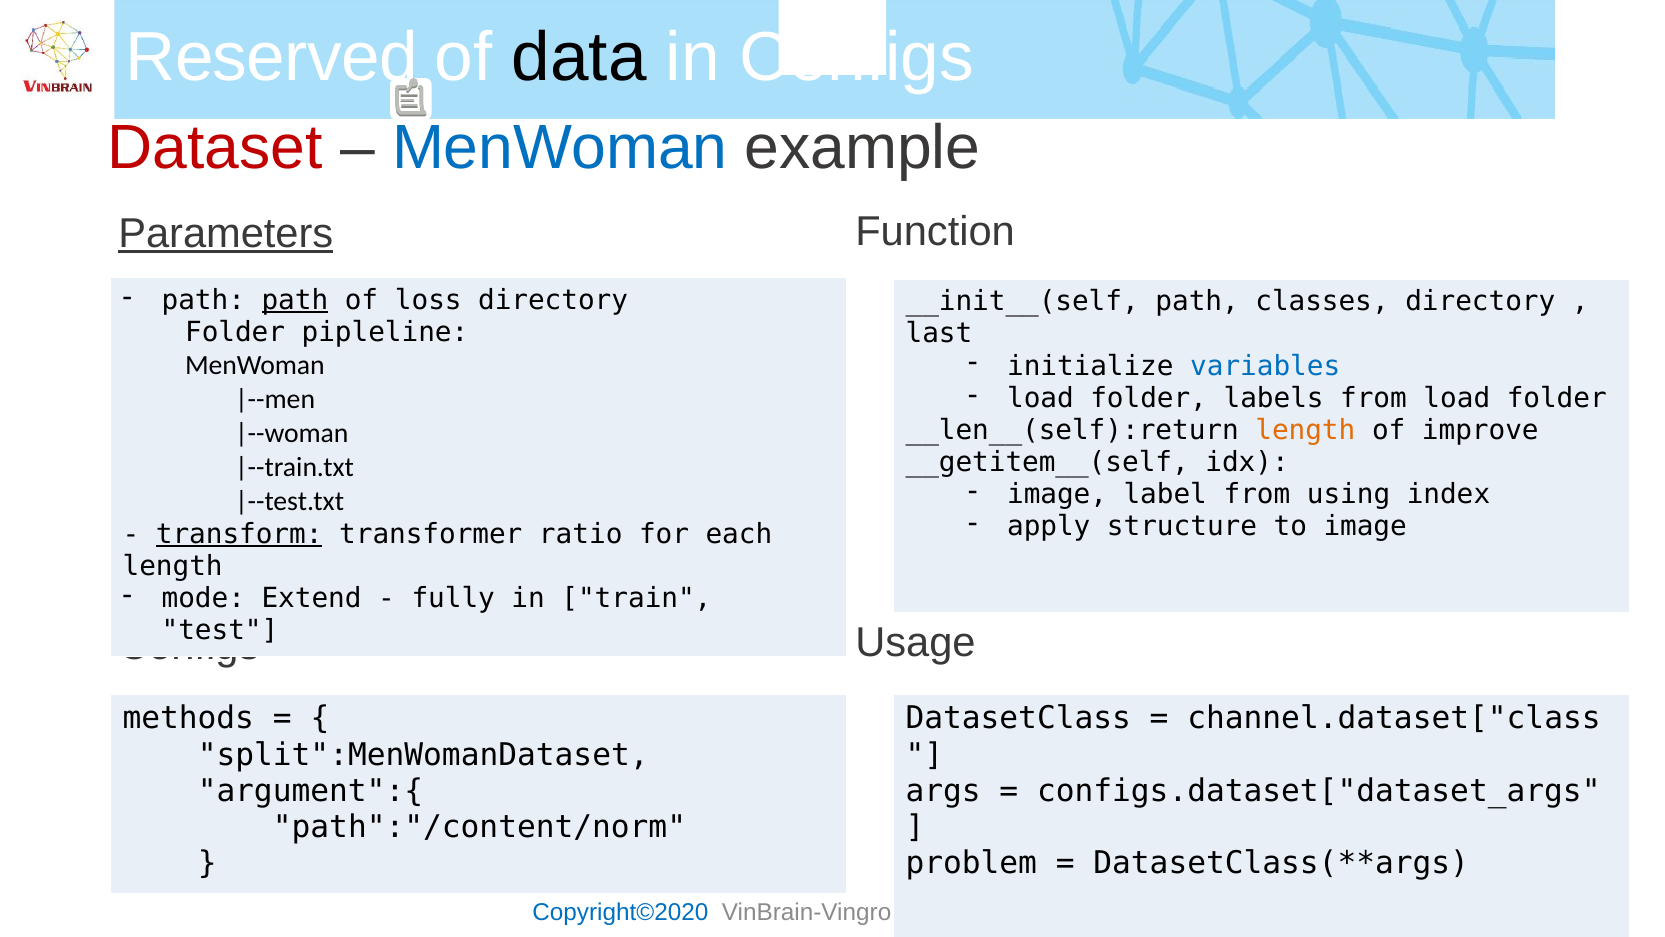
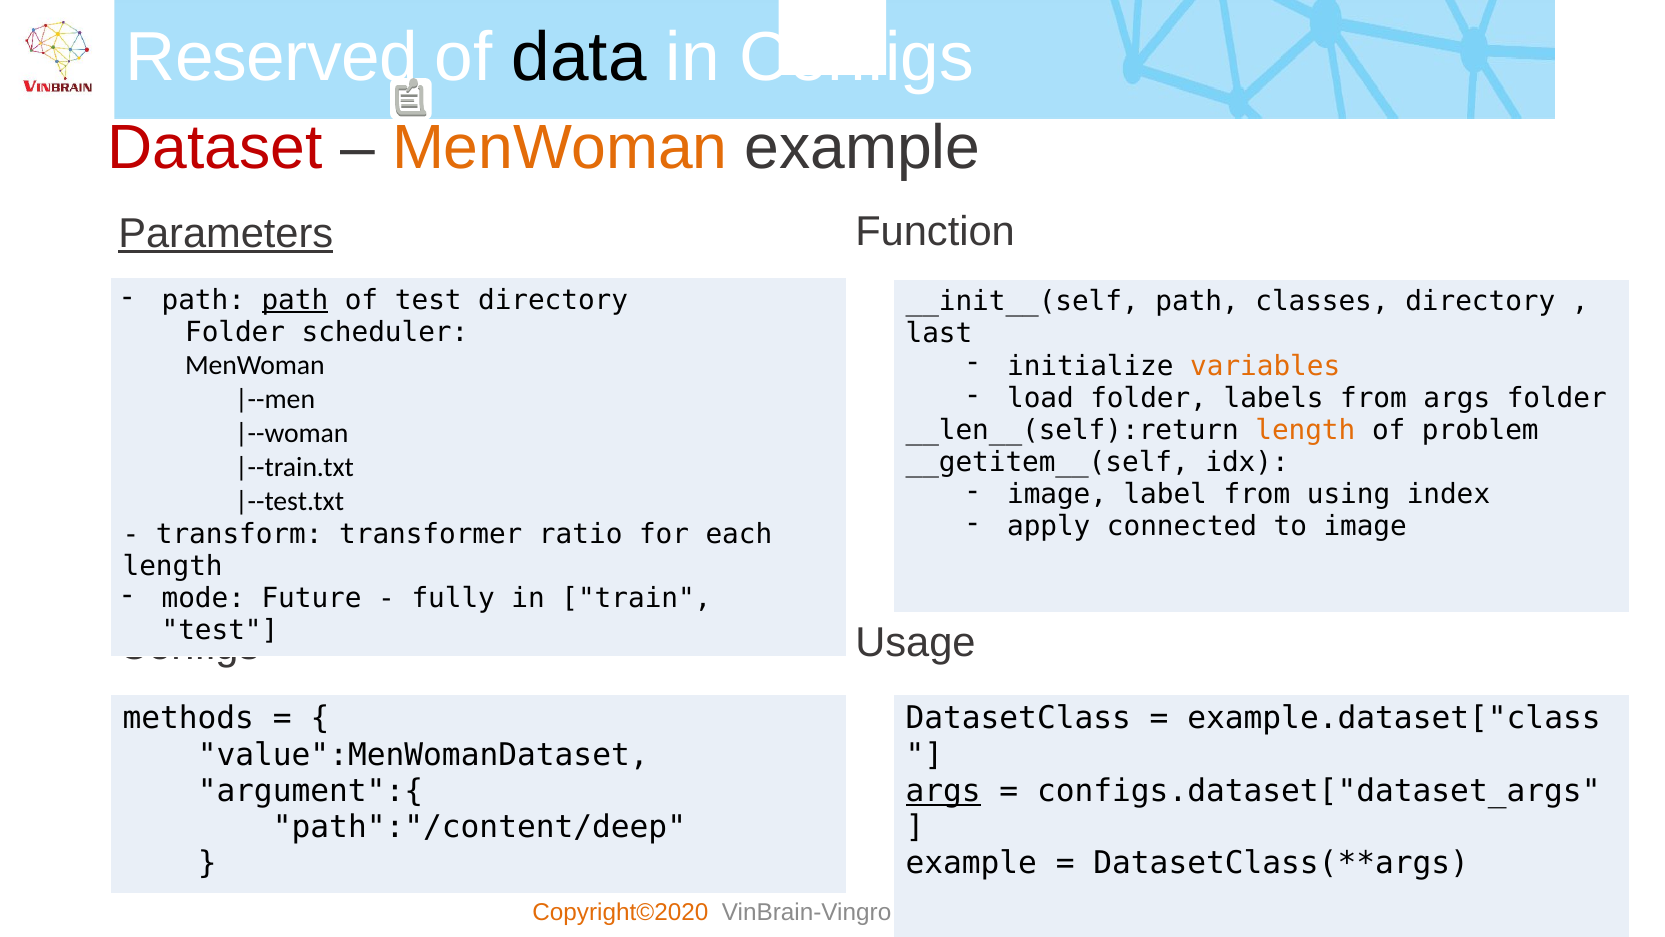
MenWoman colour: blue -> orange (560, 147)
of loss: loss -> test (428, 300)
pipleline: pipleline -> scheduler (385, 332)
variables colour: blue -> orange (1265, 366)
from load: load -> args (1457, 398)
improve: improve -> problem (1480, 430)
structure: structure -> connected (1182, 526)
transform underline: present -> none (239, 534)
Extend: Extend -> Future (312, 598)
channel.dataset["class: channel.dataset["class -> example.dataset["class (1394, 718)
split":MenWomanDataset: split":MenWomanDataset -> value":MenWomanDataset (423, 755)
args underline: none -> present (943, 791)
path":"/content/norm: path":"/content/norm -> path":"/content/deep (479, 827)
problem: problem -> example (971, 863)
Copyright©2020 colour: blue -> orange (620, 912)
